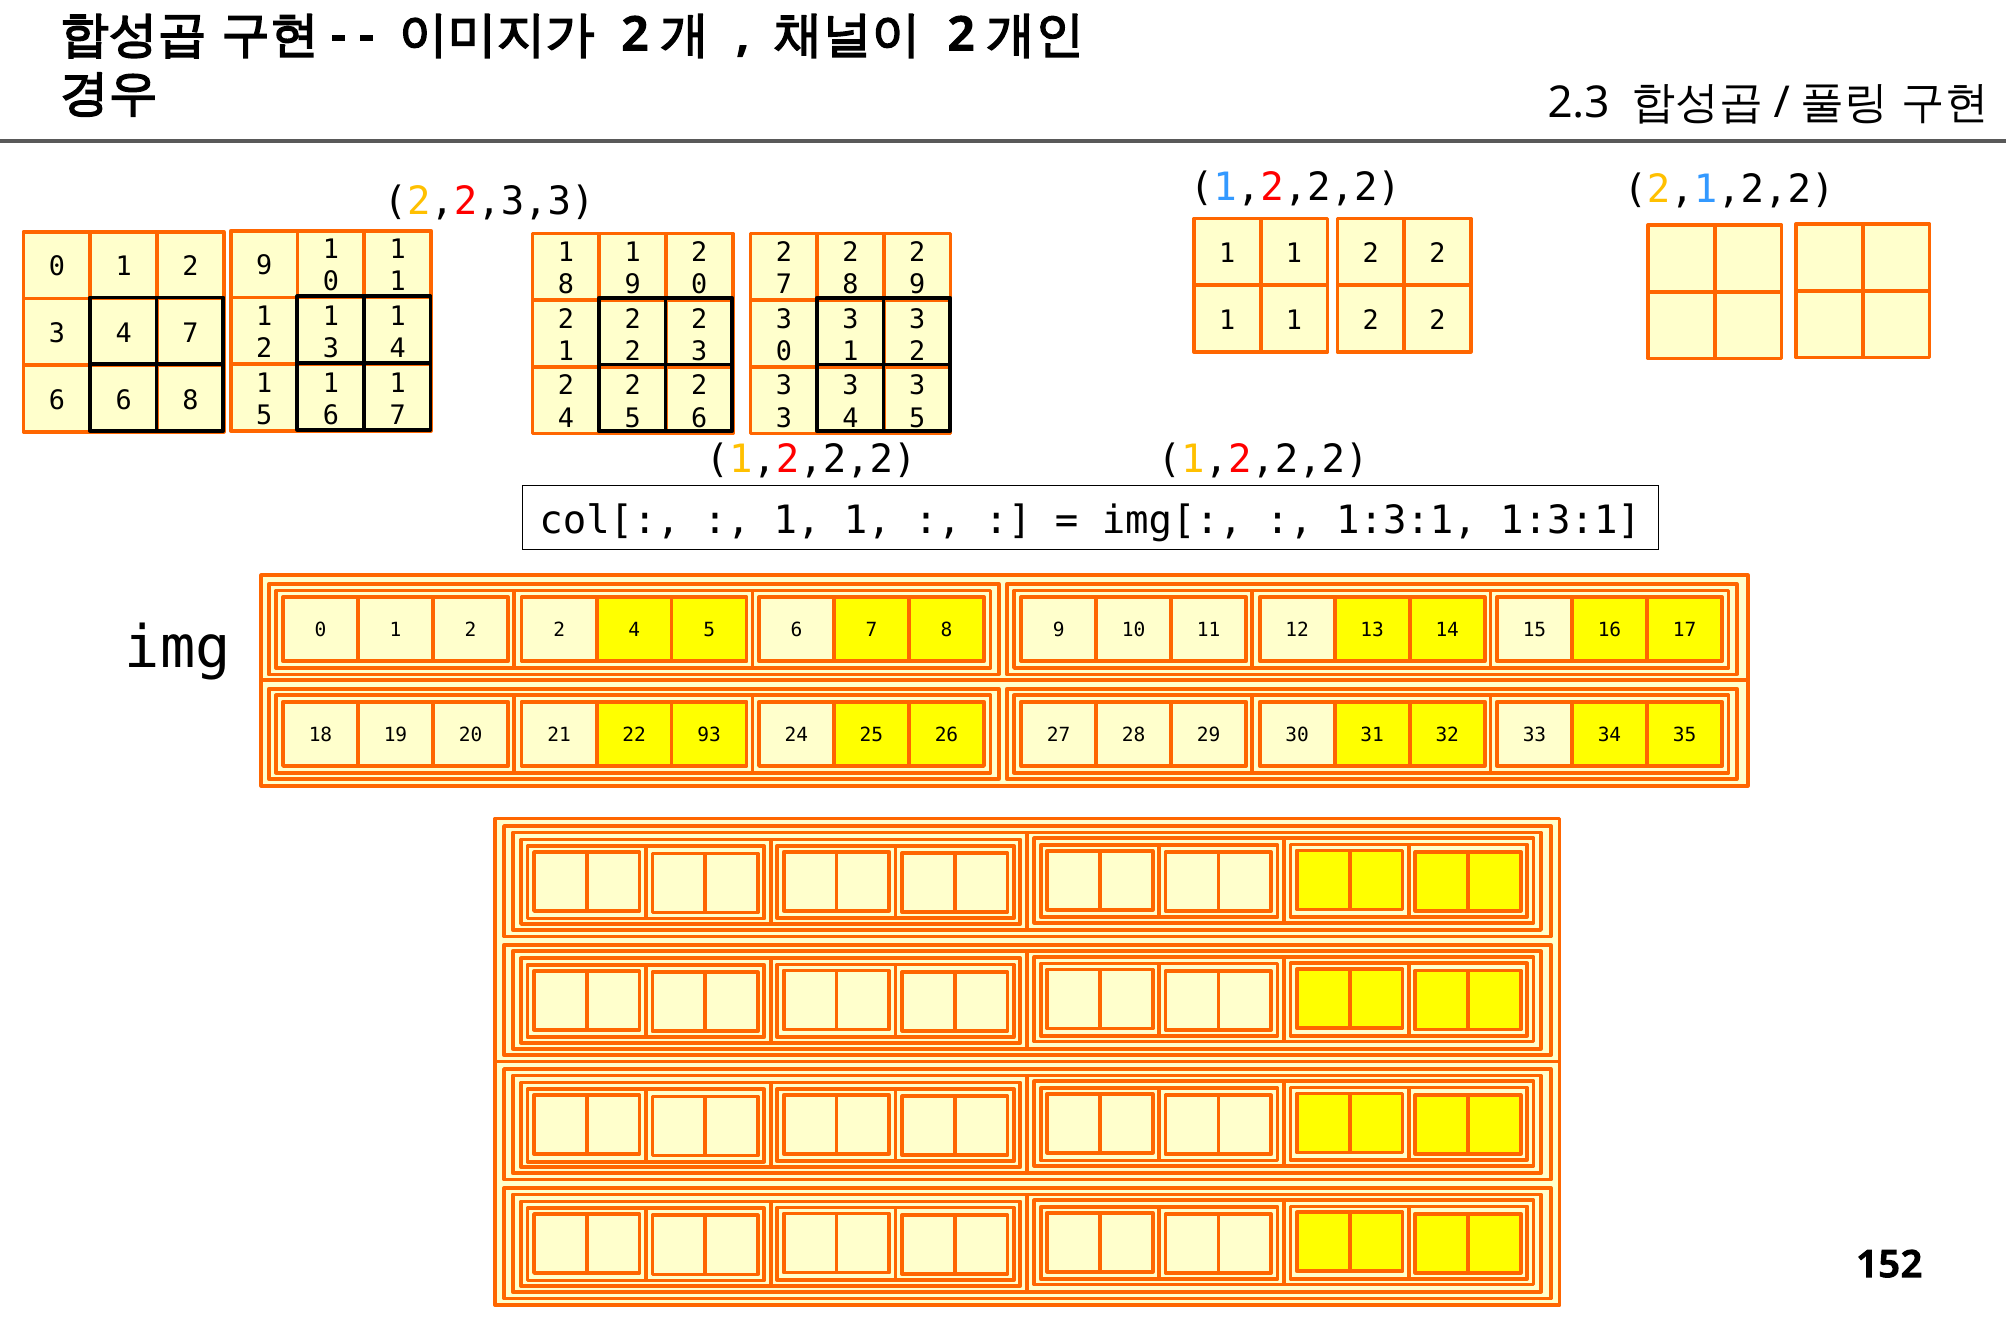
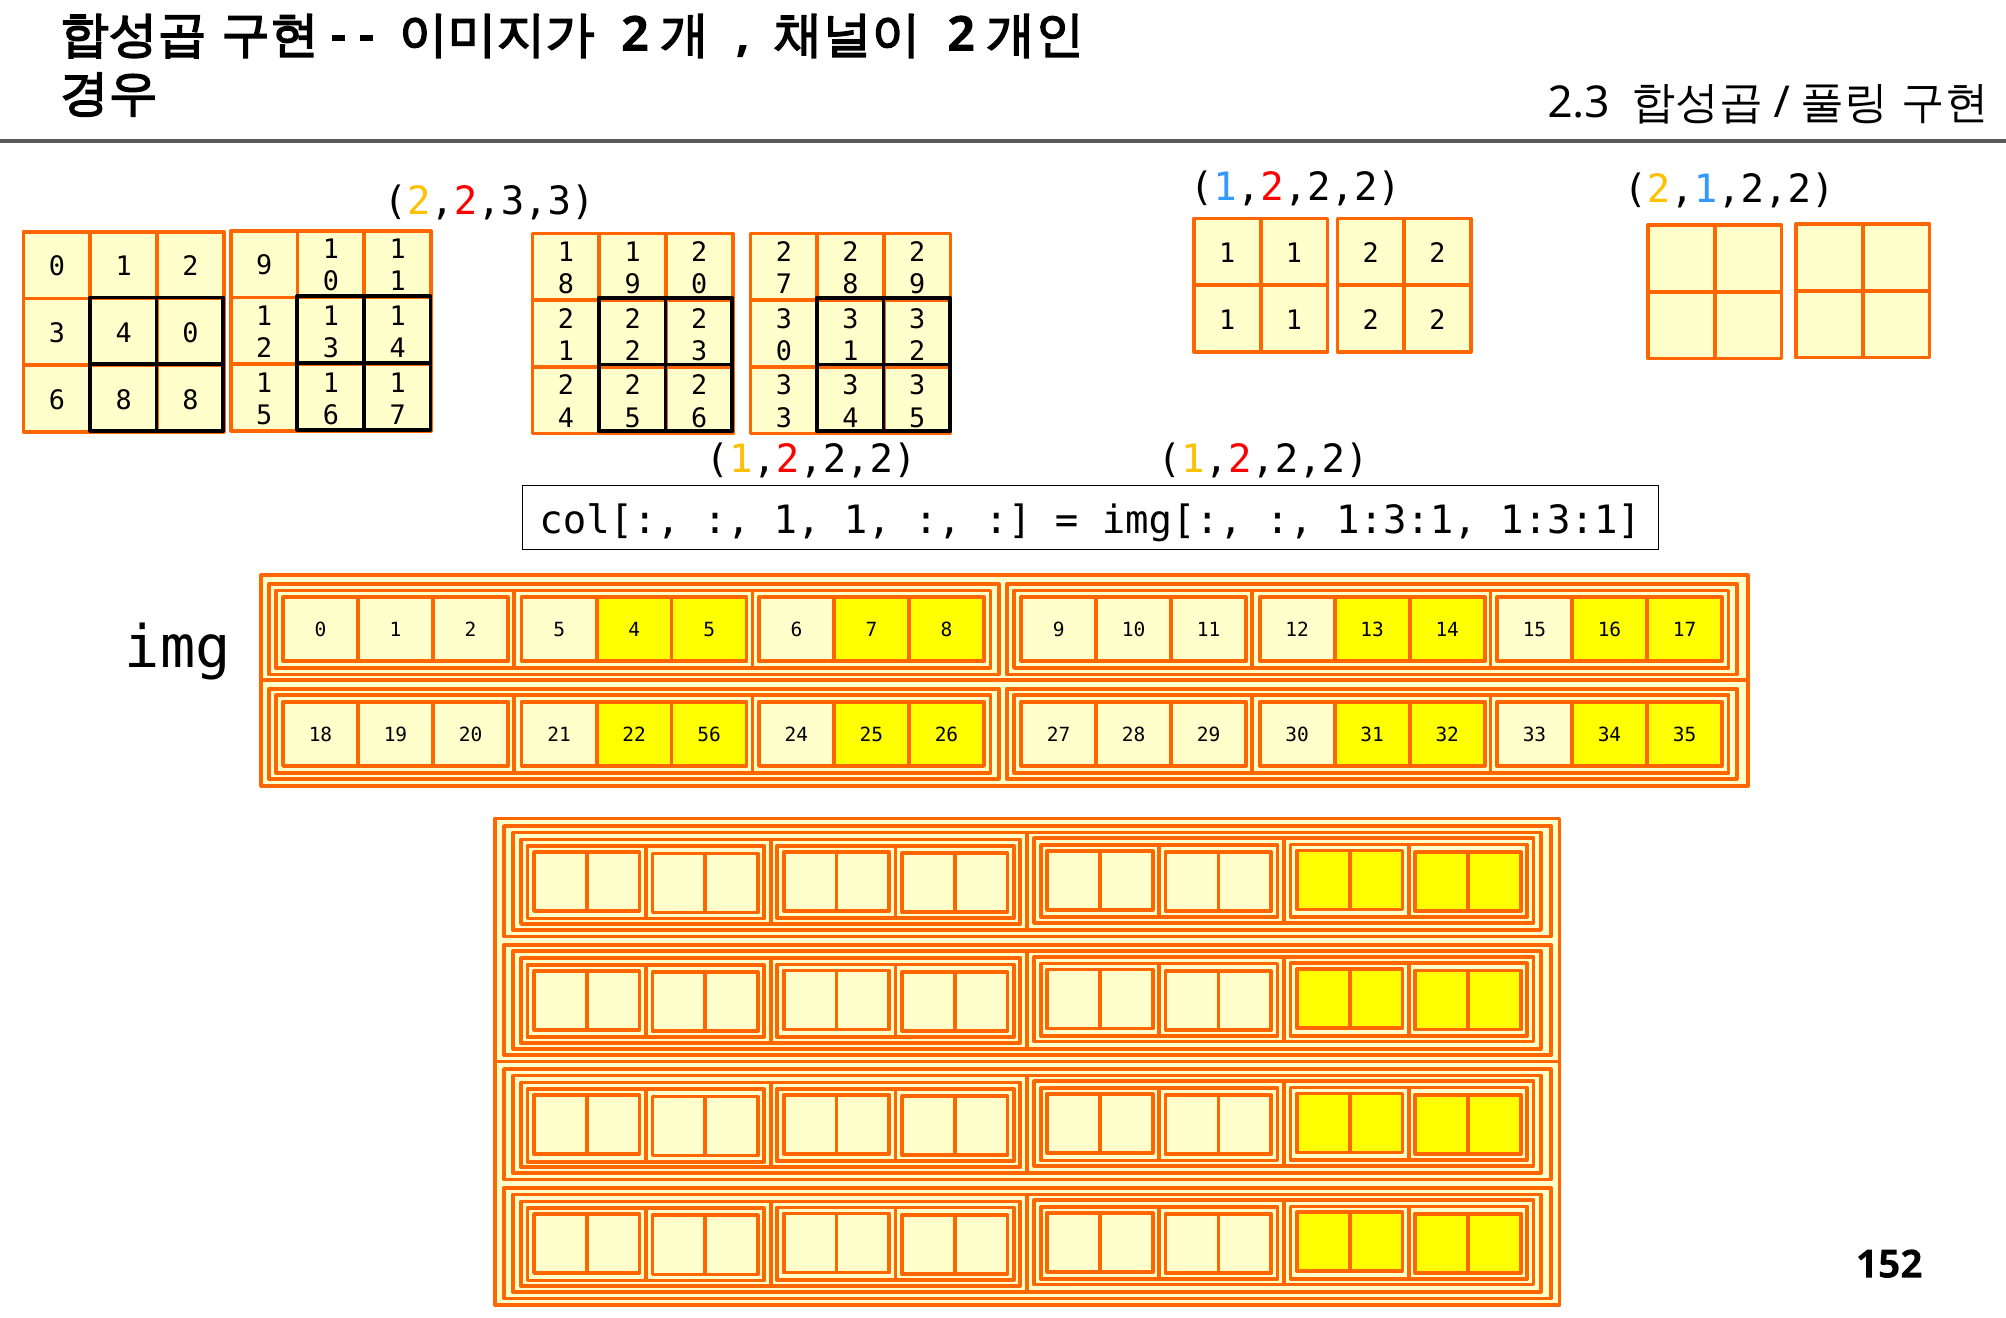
4 7: 7 -> 0 (190, 334)
6 6: 6 -> 8 (124, 400)
0 1 2 2: 2 -> 5 (559, 630)
93: 93 -> 56 (709, 735)
